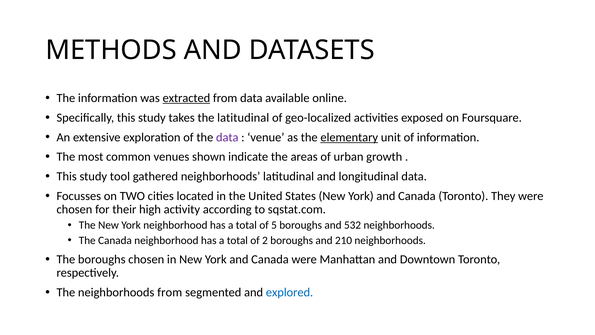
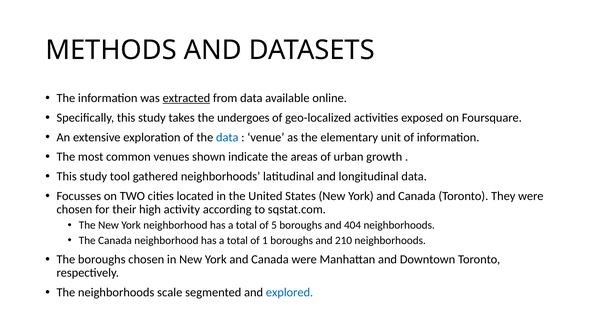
the latitudinal: latitudinal -> undergoes (243, 118)
data colour: purple -> blue (227, 137)
elementary underline: present -> none (349, 137)
532: 532 -> 404 (353, 225)
2: 2 -> 1 (265, 240)
neighborhoods from: from -> scale (170, 292)
